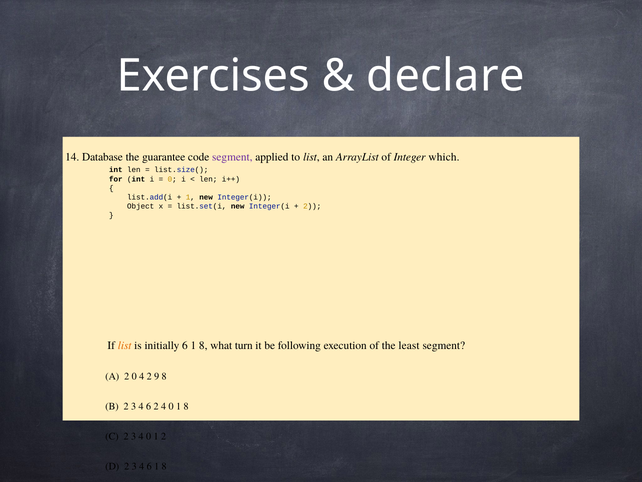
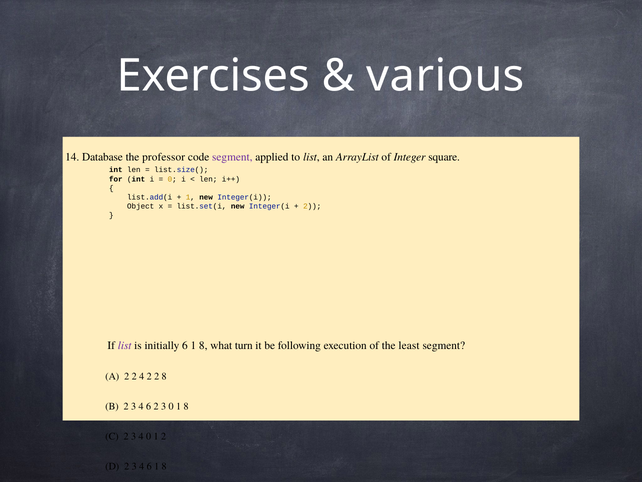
declare: declare -> various (445, 76)
guarantee: guarantee -> professor (164, 157)
which: which -> square (444, 157)
list colour: orange -> purple (125, 345)
A 2 0: 0 -> 2 (134, 376)
4 2 9: 9 -> 2 (157, 376)
6 2 4: 4 -> 3 (164, 406)
